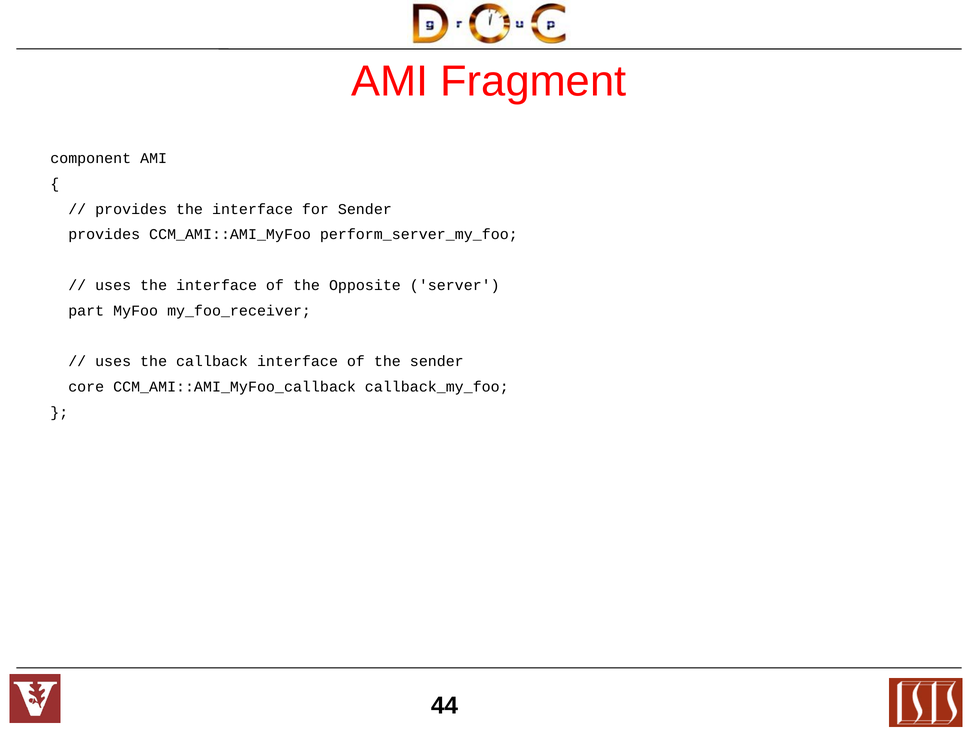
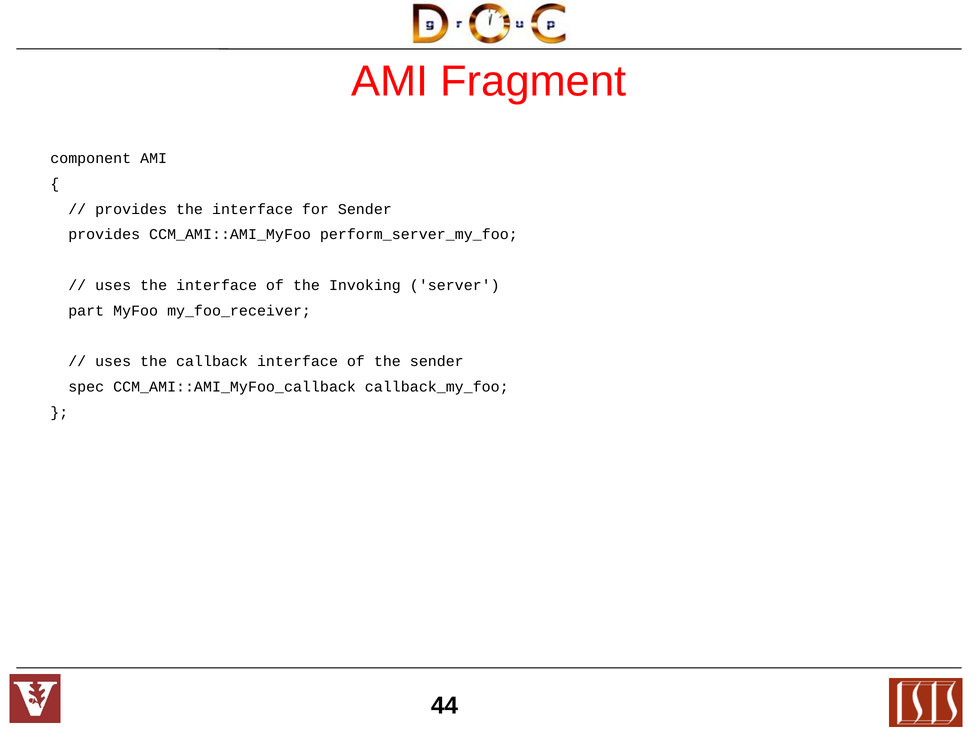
Opposite: Opposite -> Invoking (365, 286)
core: core -> spec (86, 387)
